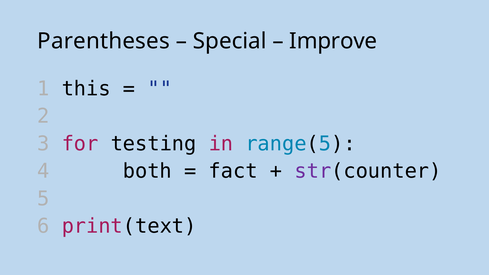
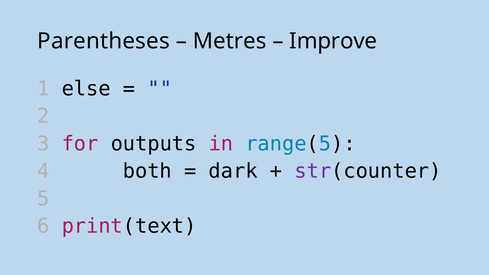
Special: Special -> Metres (230, 41)
this: this -> else (86, 89)
testing: testing -> outputs (154, 144)
fact: fact -> dark (233, 171)
